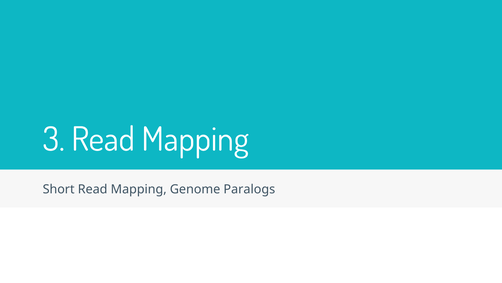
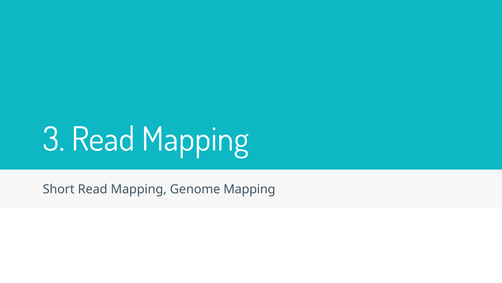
Genome Paralogs: Paralogs -> Mapping (249, 189)
